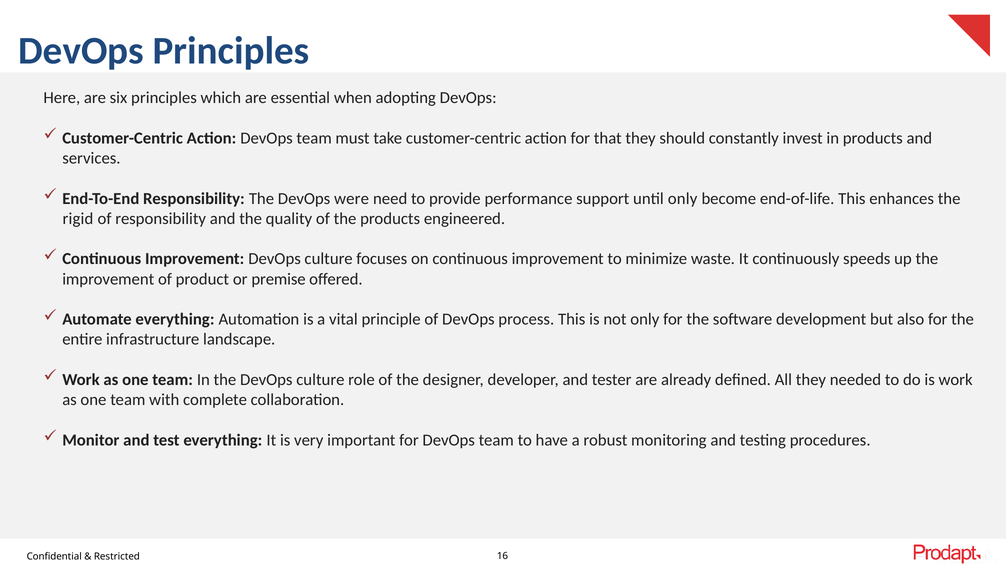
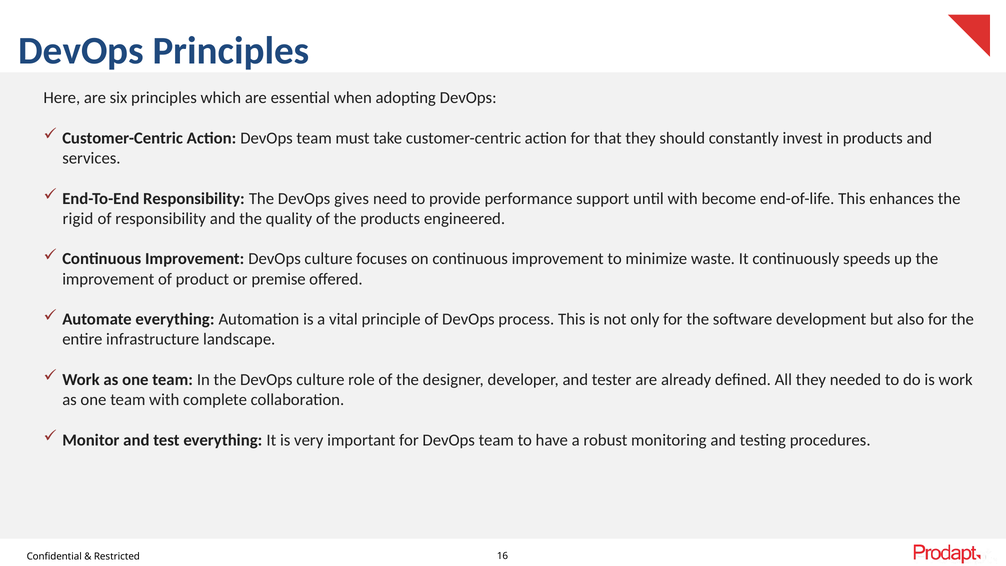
were: were -> gives (352, 198)
until only: only -> with (683, 198)
